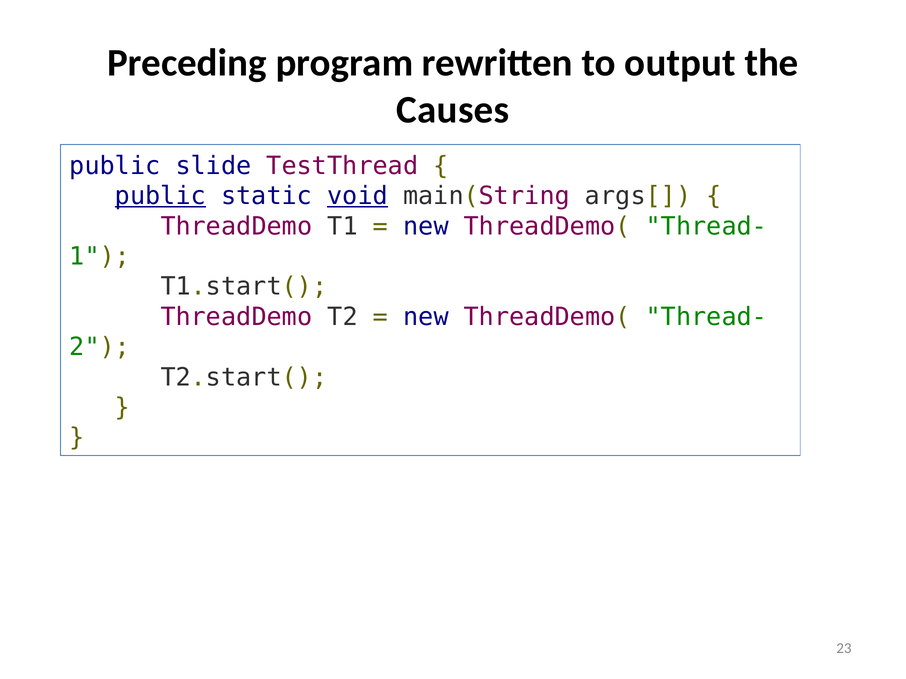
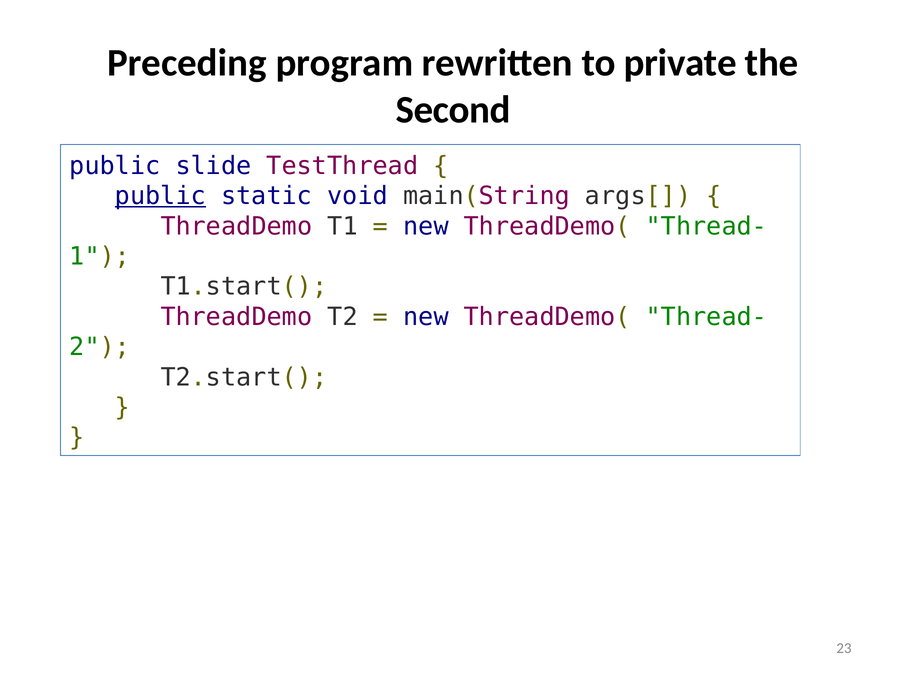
output: output -> private (680, 63)
Causes: Causes -> Second (453, 110)
void underline: present -> none (358, 196)
